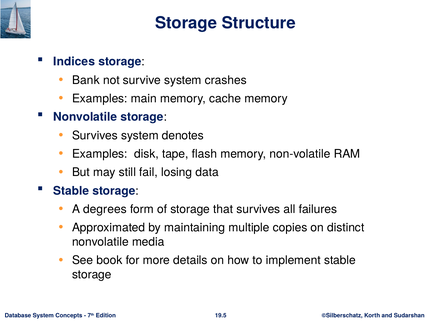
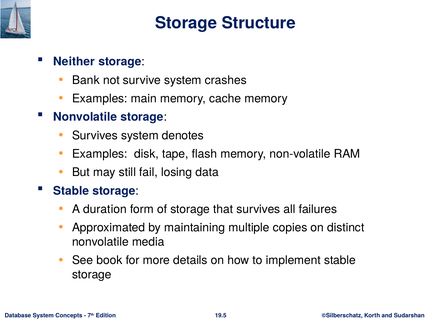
Indices: Indices -> Neither (74, 62)
degrees: degrees -> duration (105, 210)
